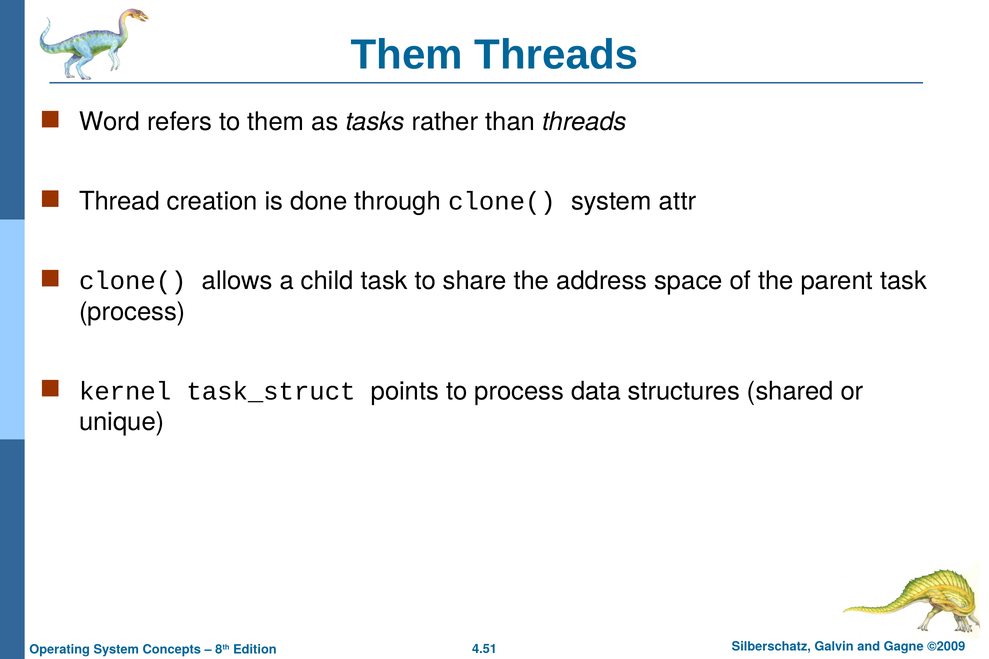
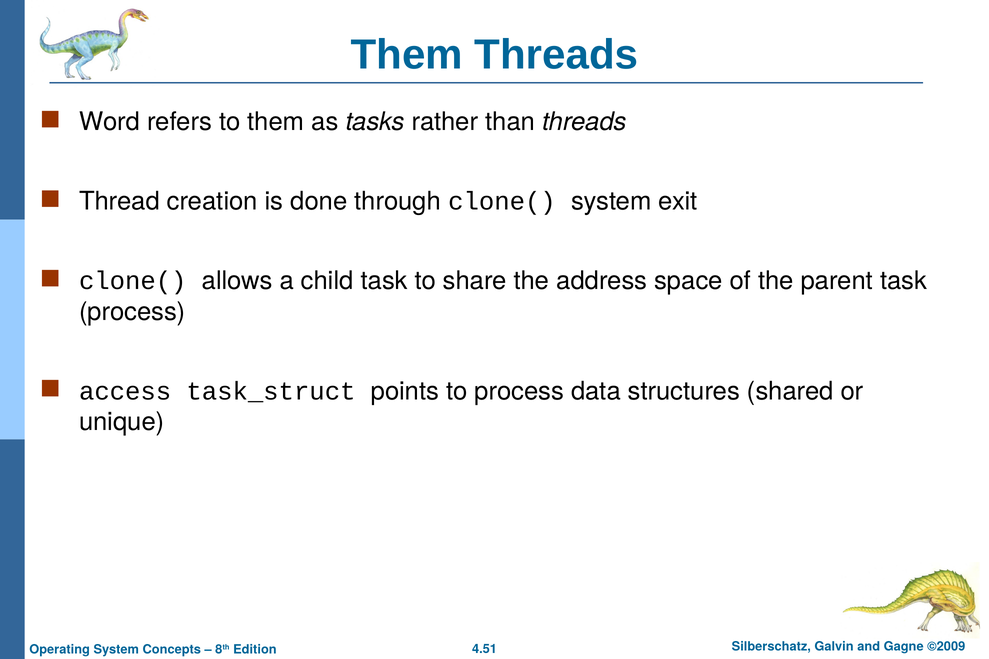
attr: attr -> exit (678, 202)
kernel: kernel -> access (125, 391)
